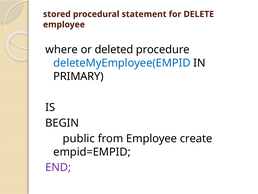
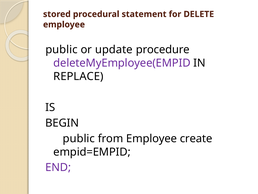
where: where -> public (62, 50)
deleted: deleted -> update (114, 50)
deleteMyEmployee(EMPID colour: blue -> purple (122, 63)
PRIMARY: PRIMARY -> REPLACE (78, 76)
